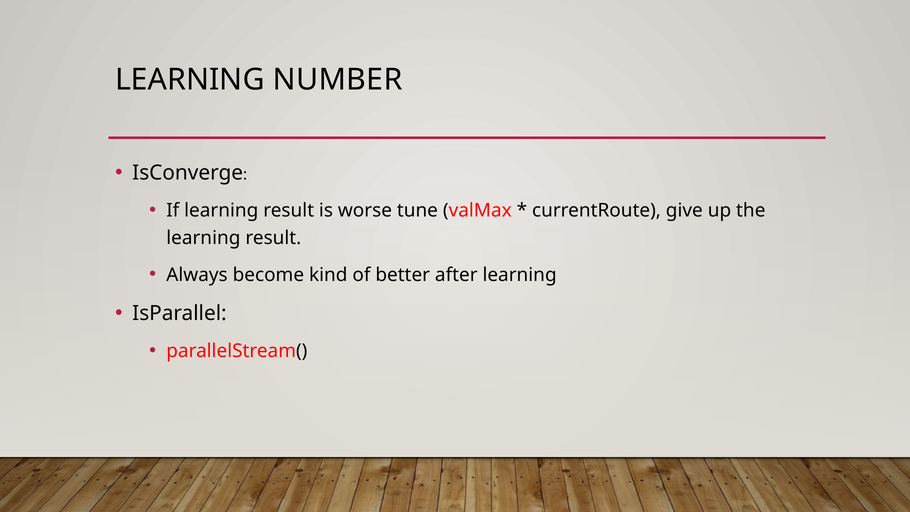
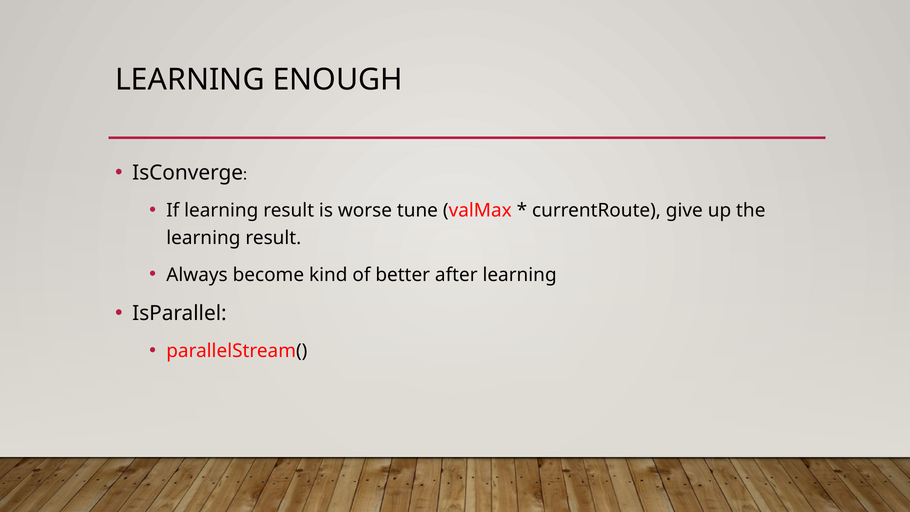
NUMBER: NUMBER -> ENOUGH (338, 80)
